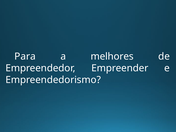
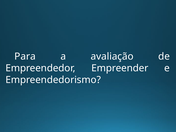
melhores: melhores -> avaliação (112, 56)
